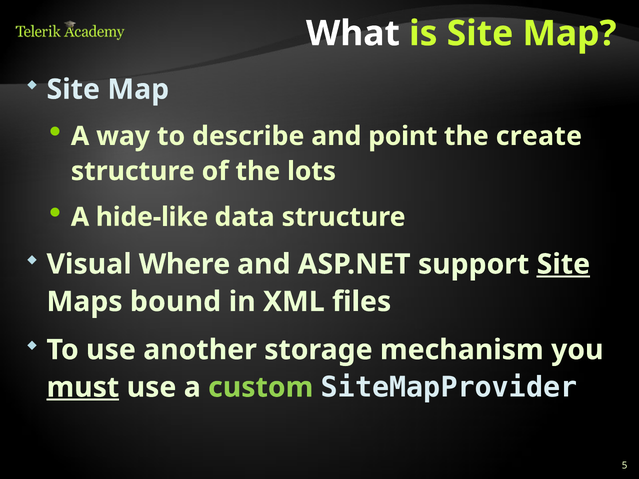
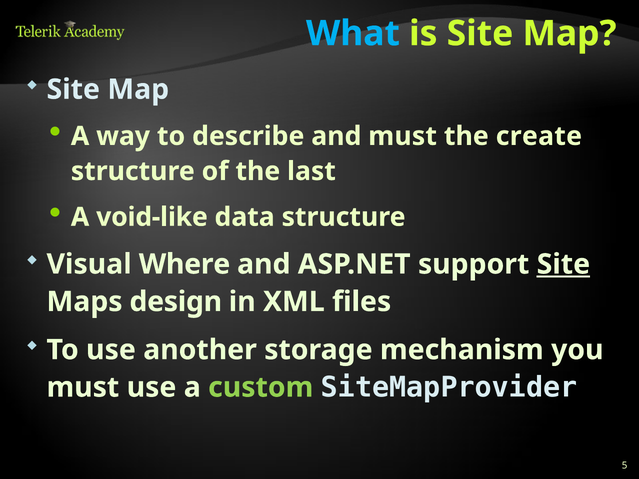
What colour: white -> light blue (353, 34)
and point: point -> must (403, 136)
lots: lots -> last (311, 171)
hide-like: hide-like -> void-like (152, 217)
bound: bound -> design (176, 302)
must underline: present -> none (83, 388)
